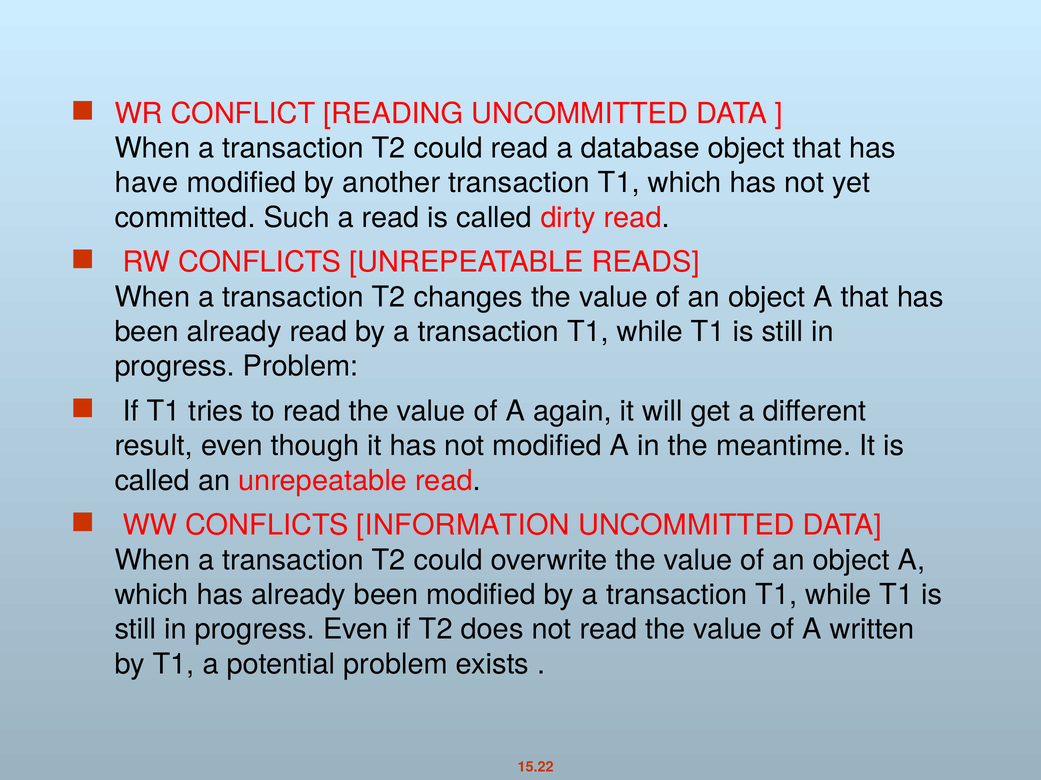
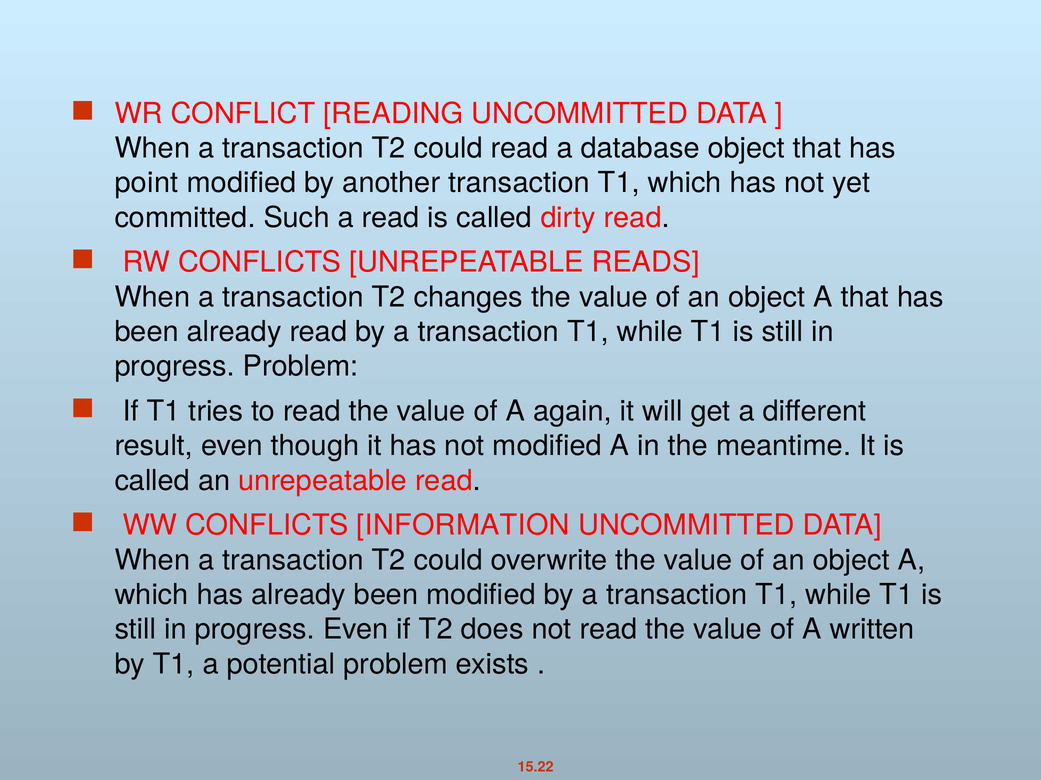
have: have -> point (147, 183)
